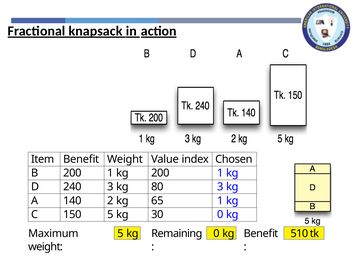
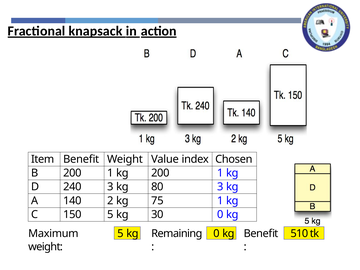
65: 65 -> 75 (157, 201)
